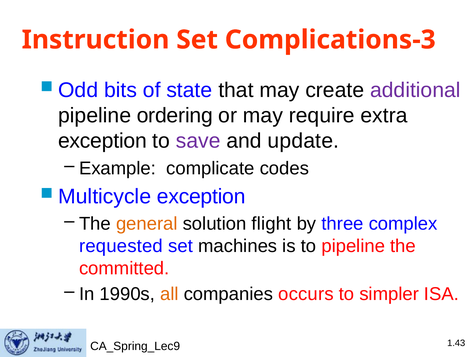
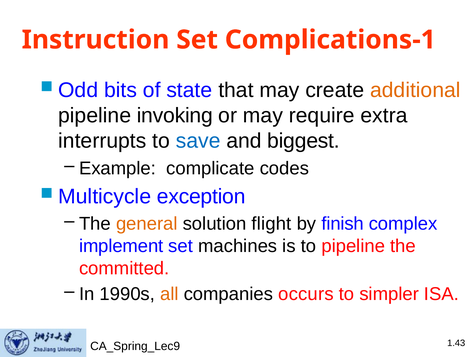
Complications-3: Complications-3 -> Complications-1 (330, 40)
additional colour: purple -> orange (415, 90)
ordering: ordering -> invoking (175, 116)
exception: exception -> interrupts (102, 141)
save colour: purple -> blue (198, 141)
update: update -> biggest (304, 141)
three: three -> finish (343, 224)
requested: requested -> implement (121, 246)
